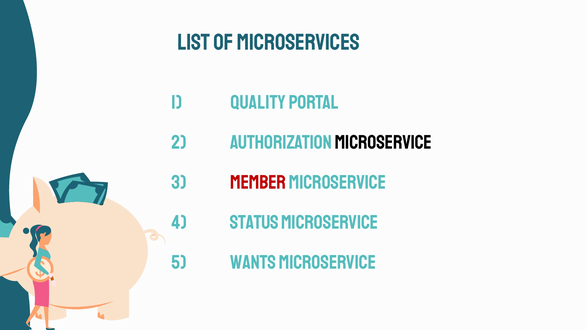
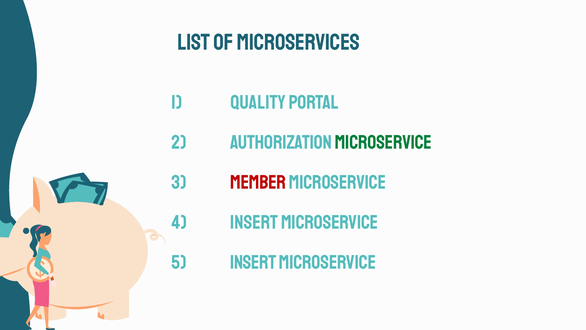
MICROSERVICE colour: black -> green (383, 142)
4 STATUS: STATUS -> INSERT (254, 222)
5 WANTS: WANTS -> INSERT (253, 262)
